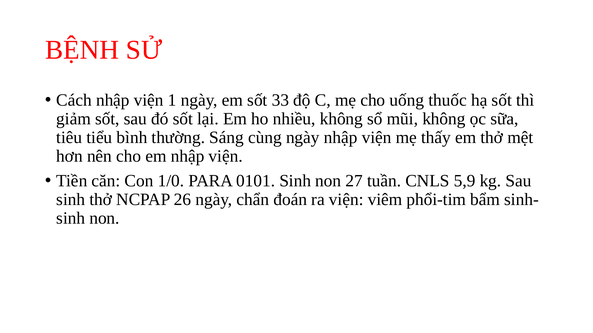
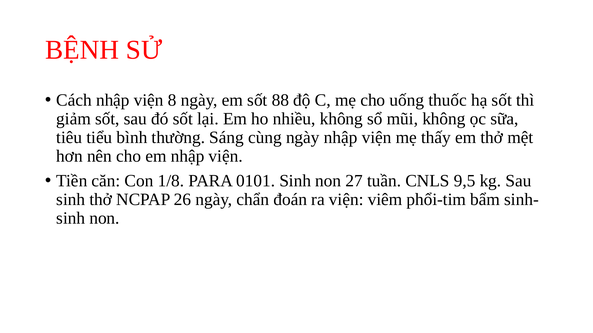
1: 1 -> 8 (172, 100)
33: 33 -> 88 (280, 100)
1/0: 1/0 -> 1/8 (171, 181)
5,9: 5,9 -> 9,5 (465, 181)
